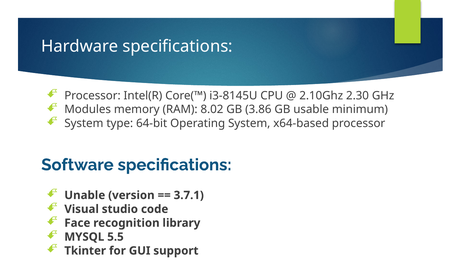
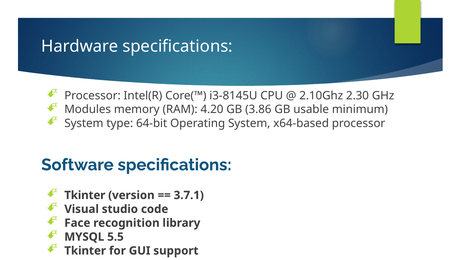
8.02: 8.02 -> 4.20 (212, 109)
Unable: Unable -> Tkinter (85, 195)
